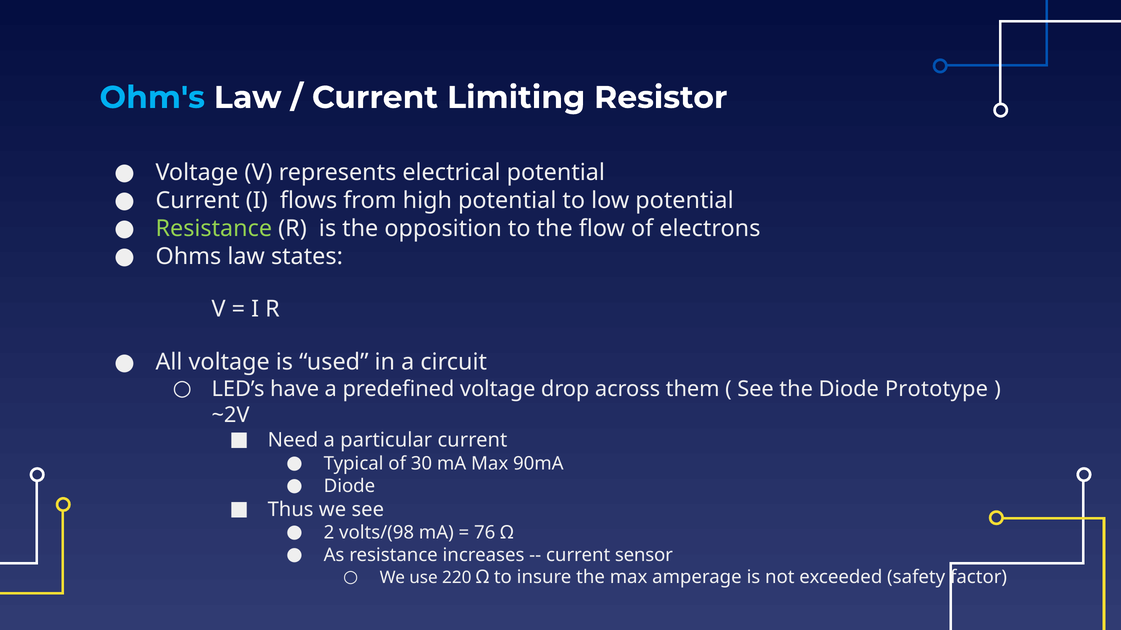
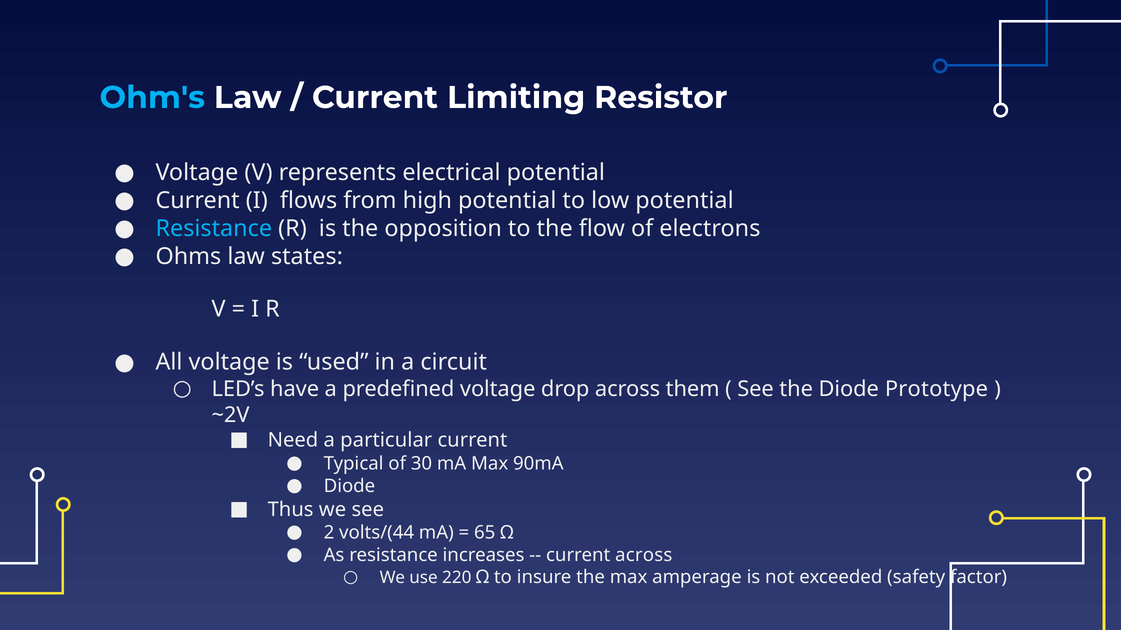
Resistance colour: light green -> light blue (214, 229)
volts/(98: volts/(98 -> volts/(44 (377, 533)
76: 76 -> 65 (485, 533)
current sensor: sensor -> across (644, 555)
